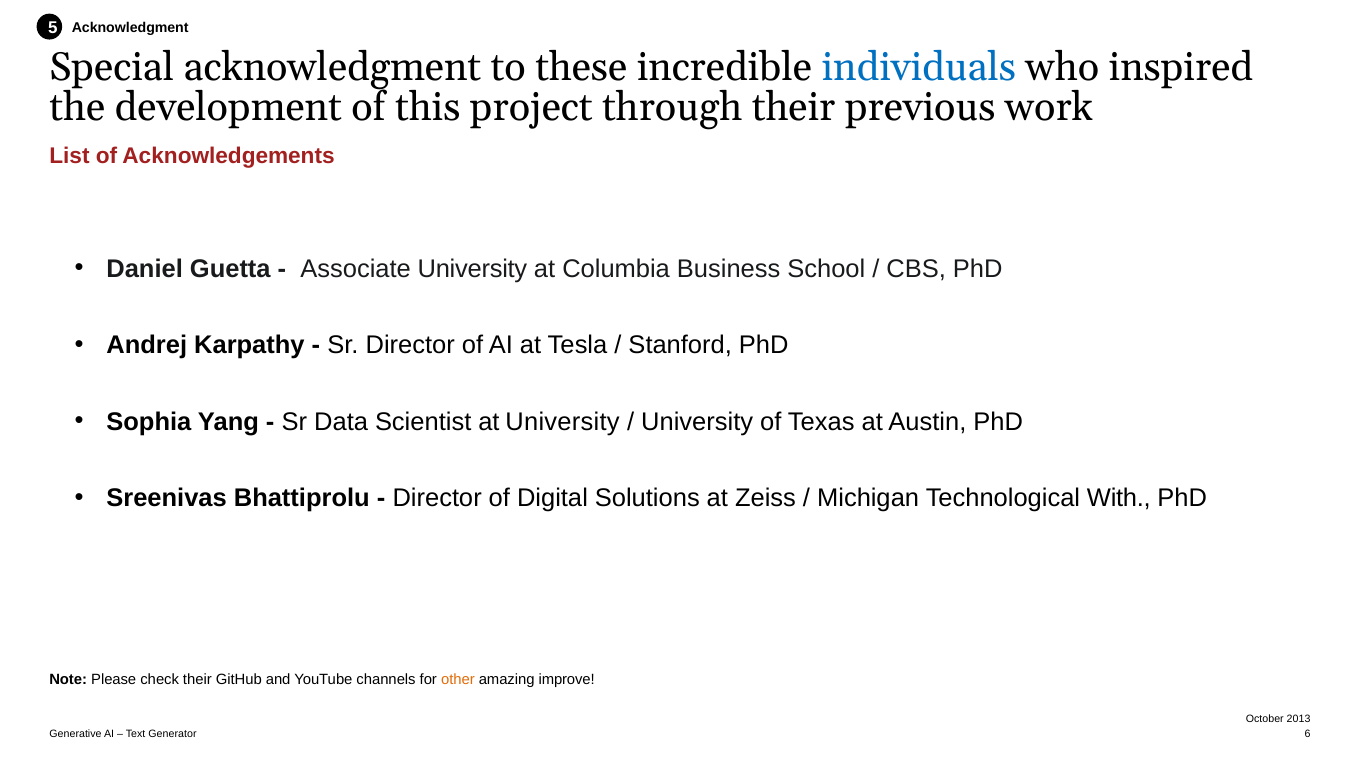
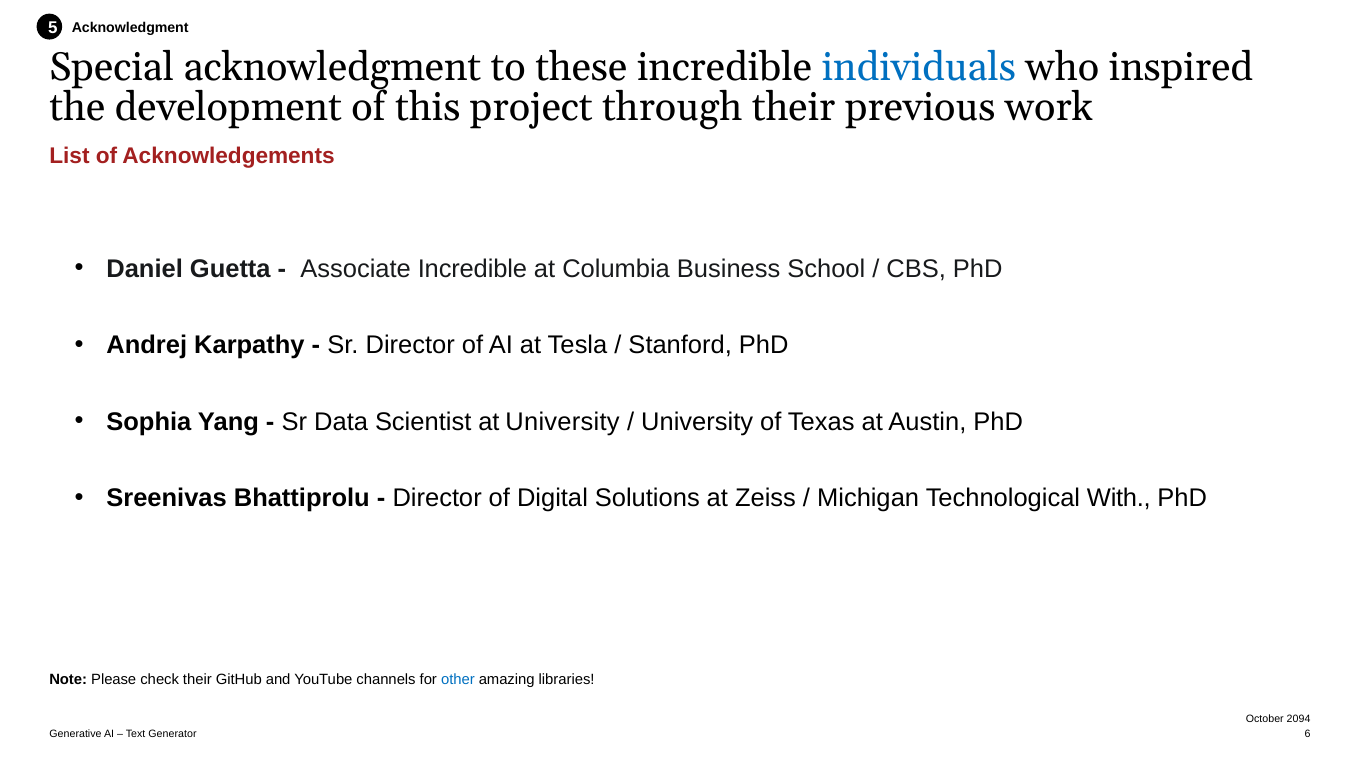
Associate University: University -> Incredible (472, 269)
other colour: orange -> blue (458, 679)
improve: improve -> libraries (567, 679)
2013: 2013 -> 2094 (1299, 719)
